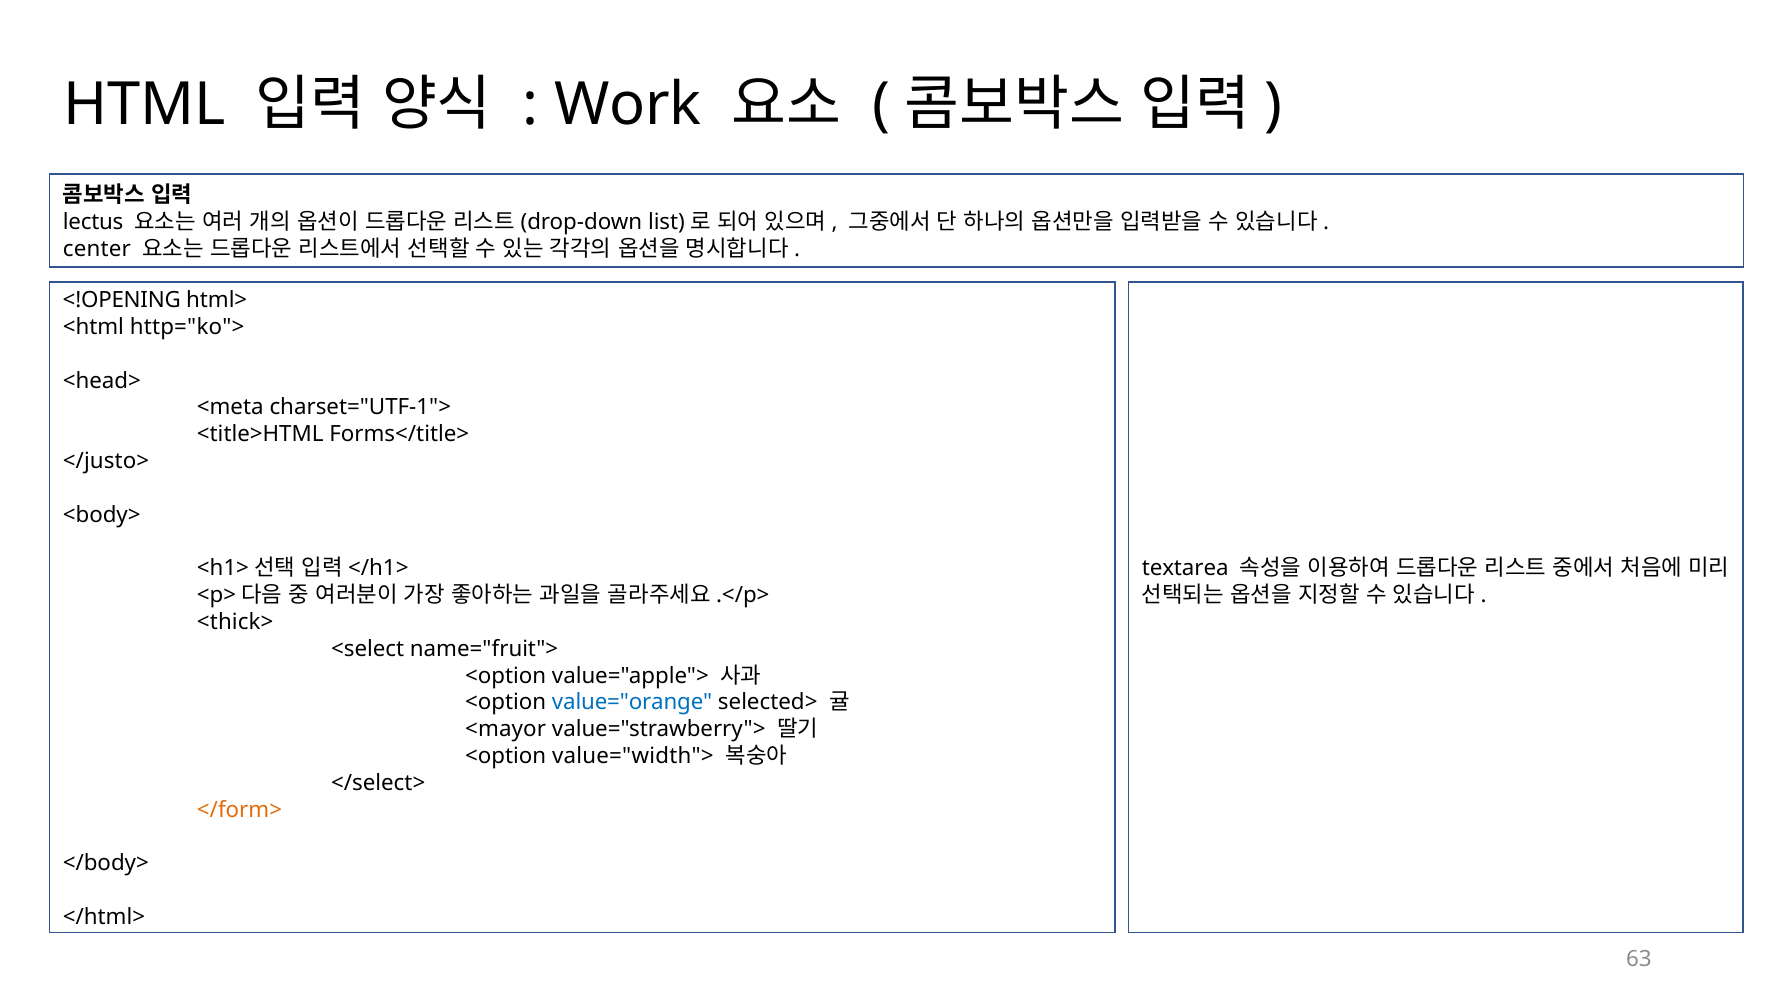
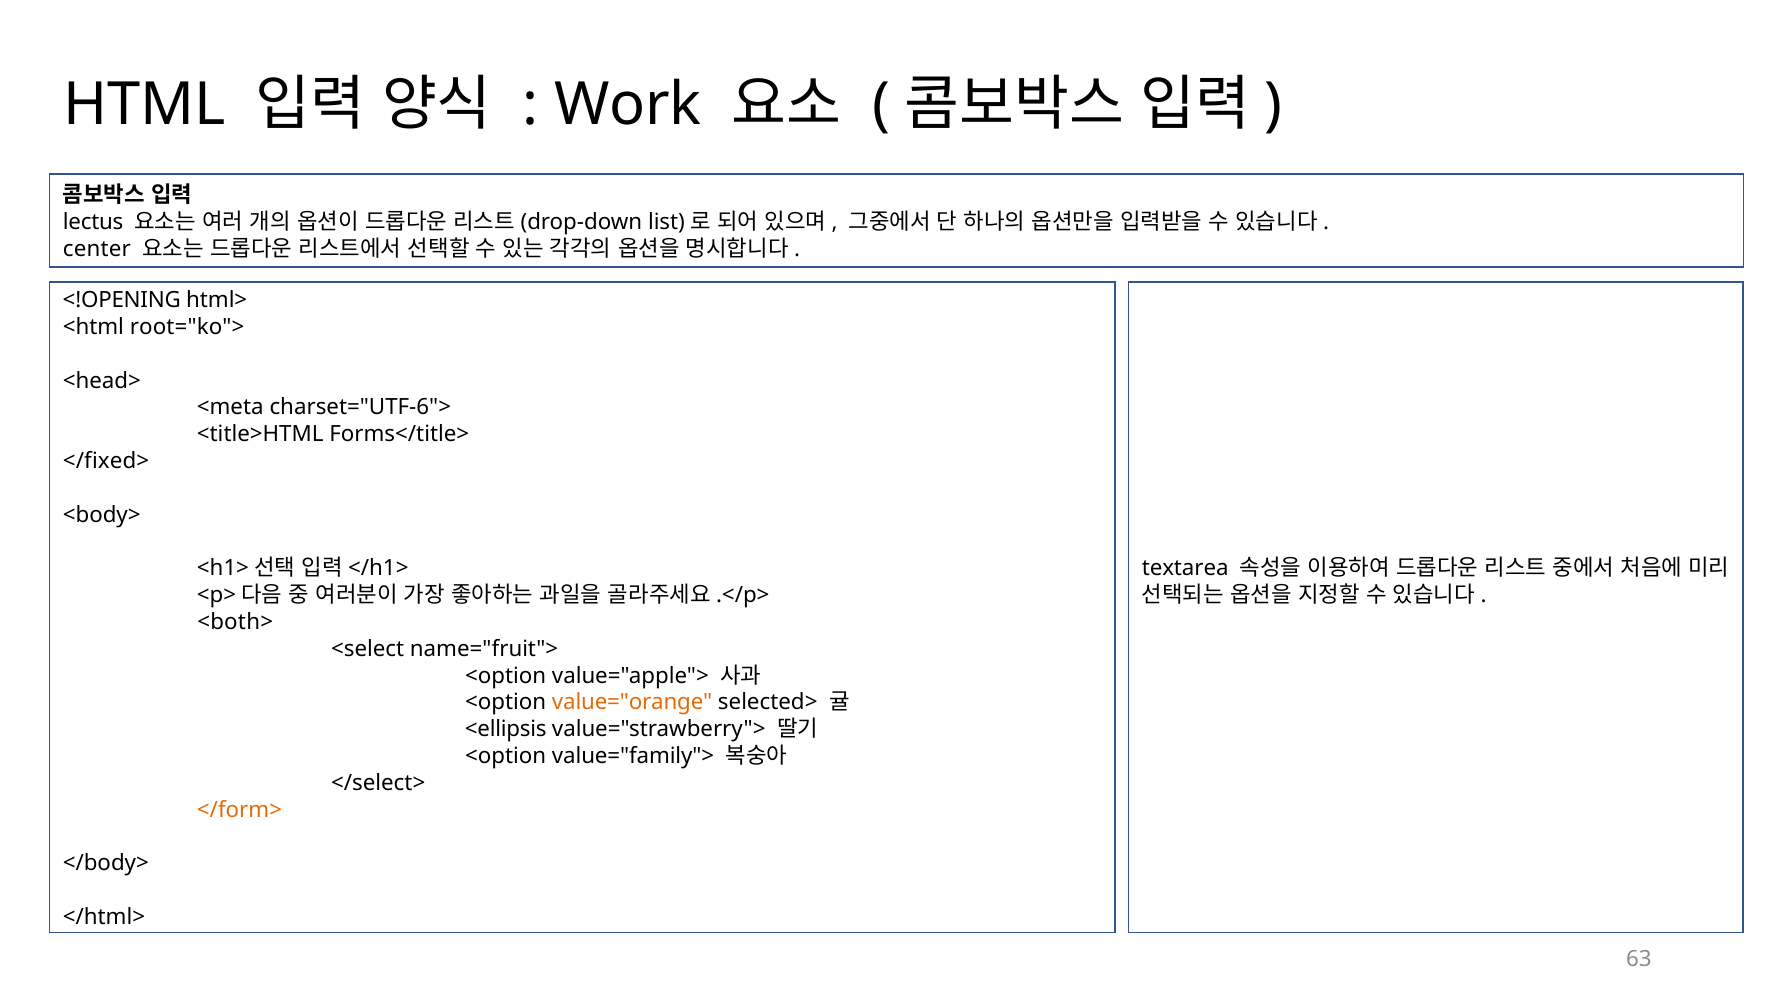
http="ko">: http="ko"> -> root="ko"> (187, 327)
charset="UTF-1">: charset="UTF-1"> -> charset="UTF-6"> (360, 407)
</justo>: </justo> -> </fixed> (106, 461)
<thick>: <thick> -> <both> (235, 622)
value="orange colour: blue -> orange (632, 702)
<mayor: <mayor -> <ellipsis (506, 729)
value="width">: value="width"> -> value="family"> (633, 756)
